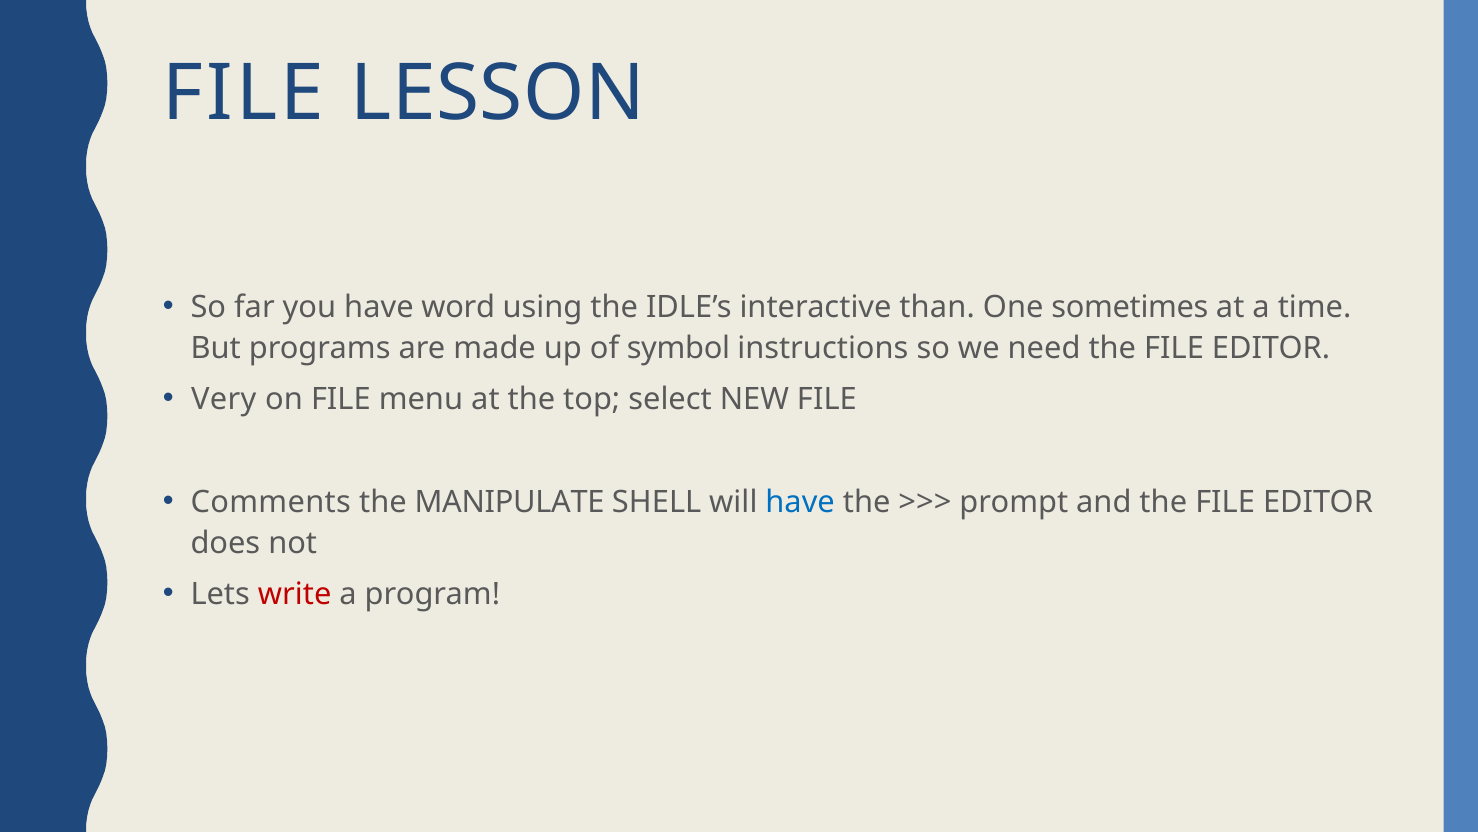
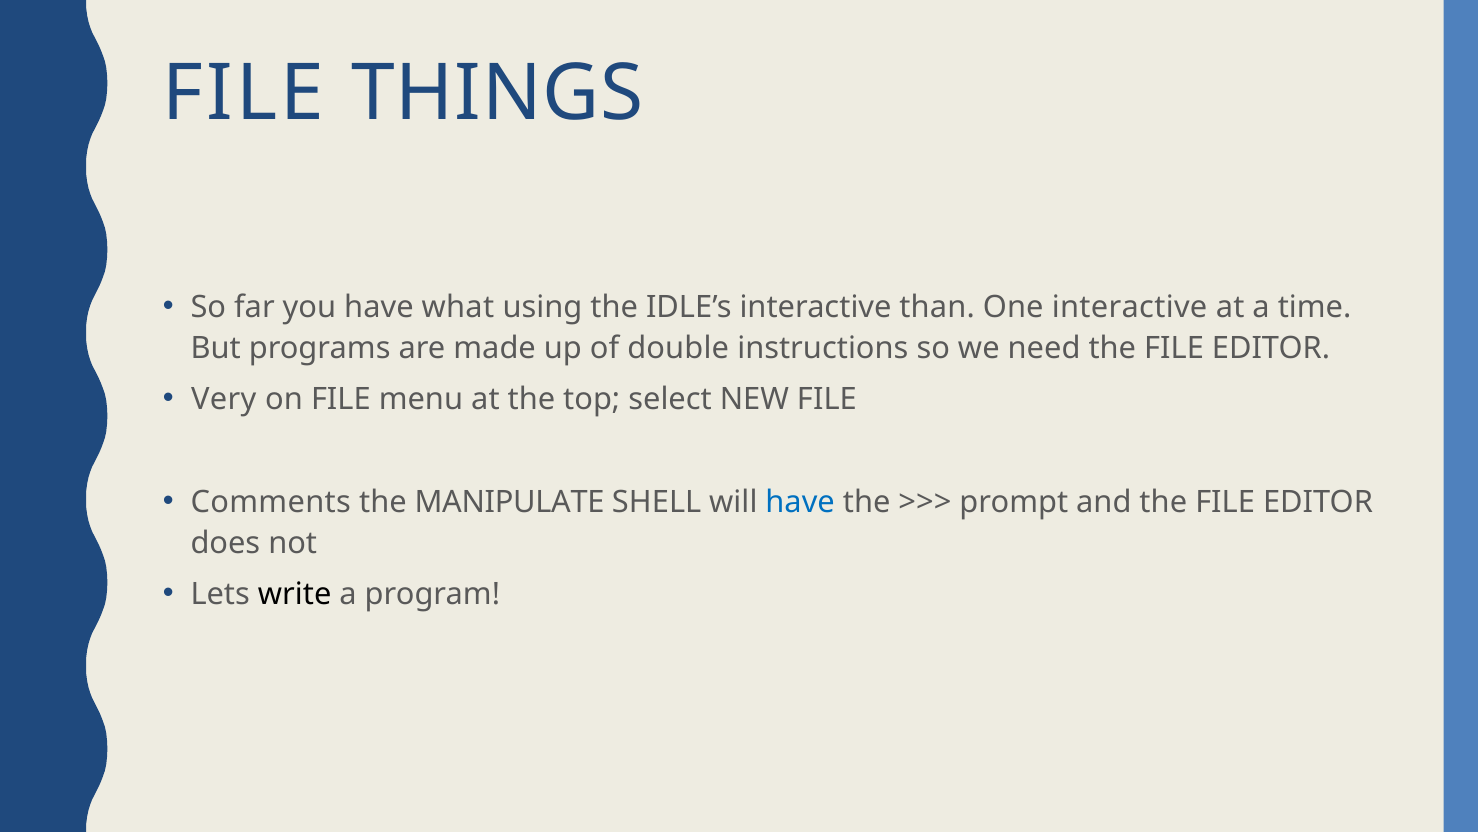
LESSON: LESSON -> THINGS (498, 94)
word: word -> what (458, 307)
One sometimes: sometimes -> interactive (1130, 307)
symbol: symbol -> double (678, 348)
write colour: red -> black (295, 594)
